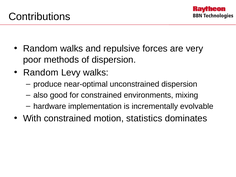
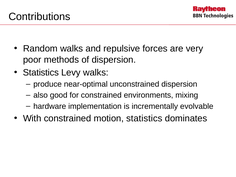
Random: Random -> Statistics (41, 73)
